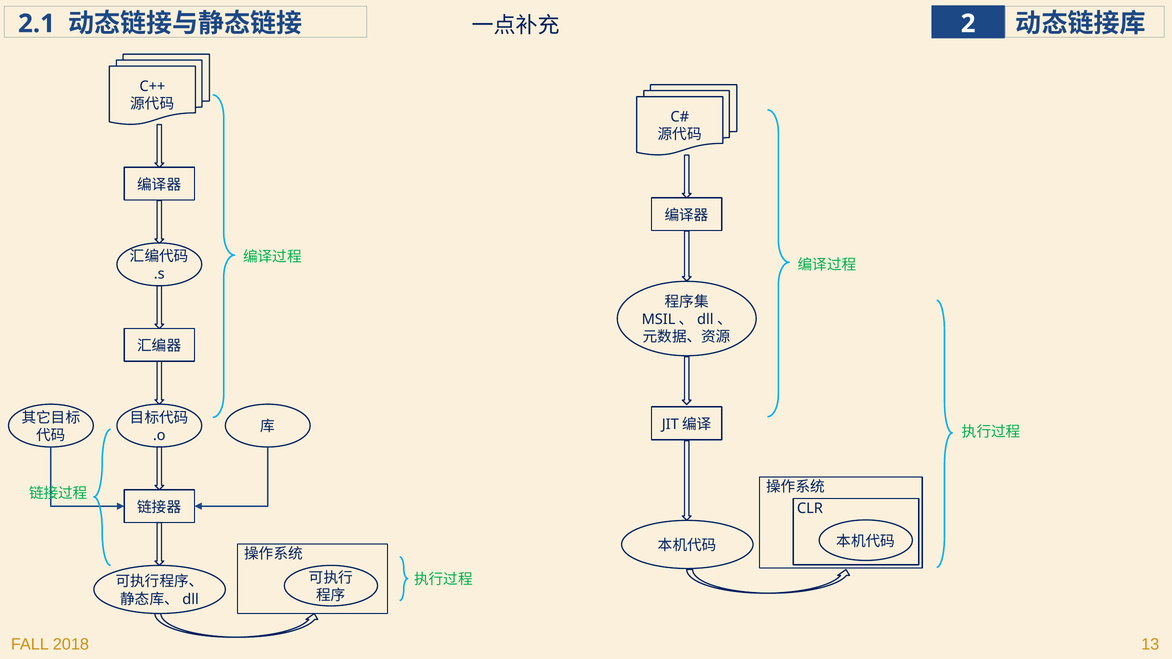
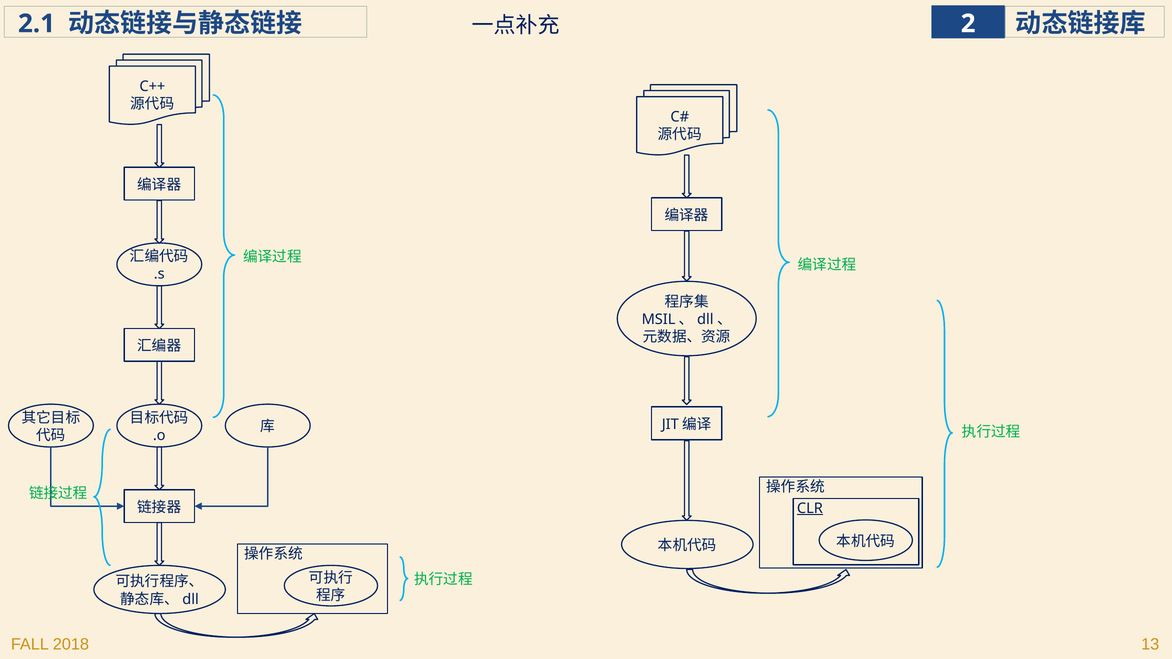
CLR underline: none -> present (810, 509)
